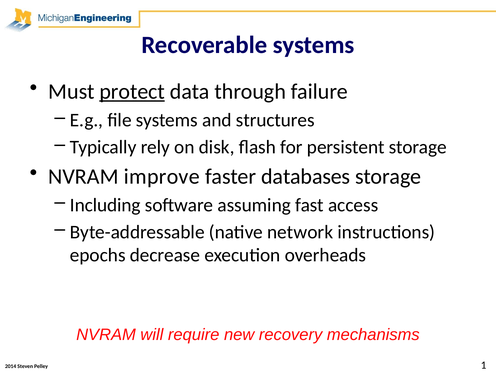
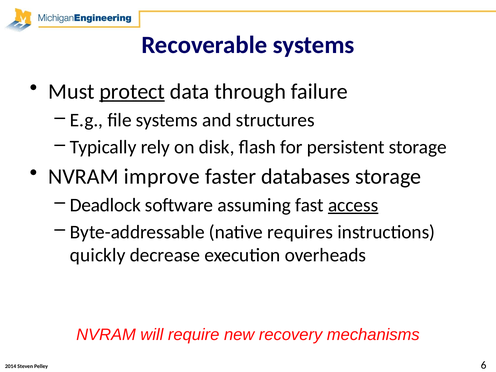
Including: Including -> Deadlock (105, 205)
access underline: none -> present (353, 205)
network: network -> requires (300, 232)
epochs: epochs -> quickly (98, 255)
1: 1 -> 6 (484, 365)
